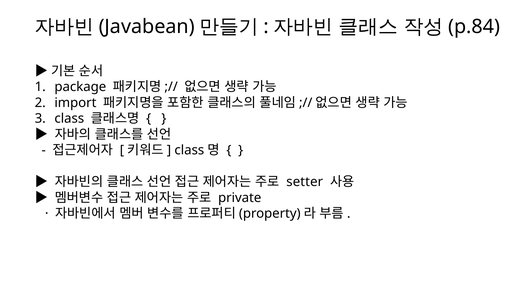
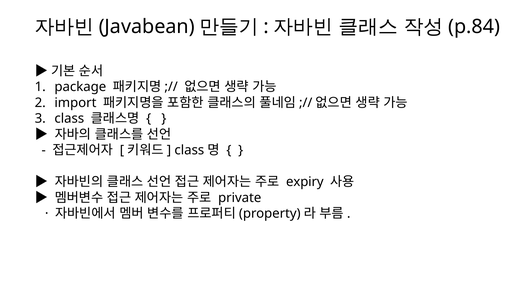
setter: setter -> expiry (305, 182)
